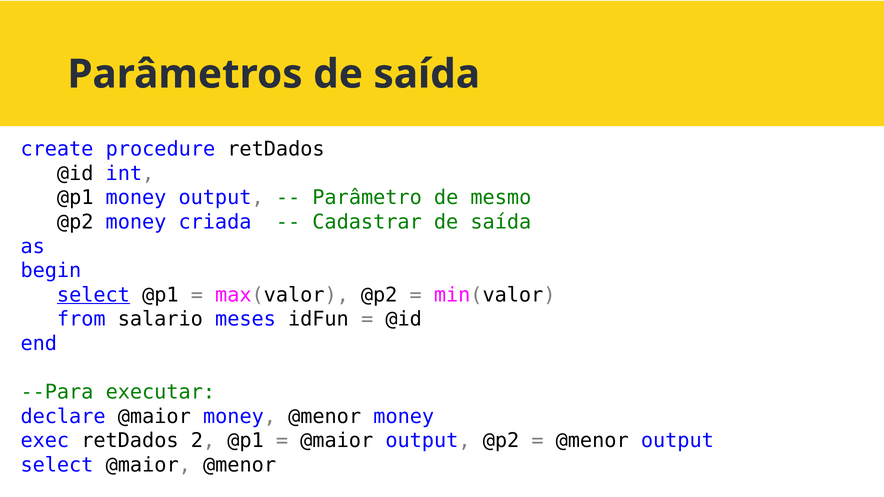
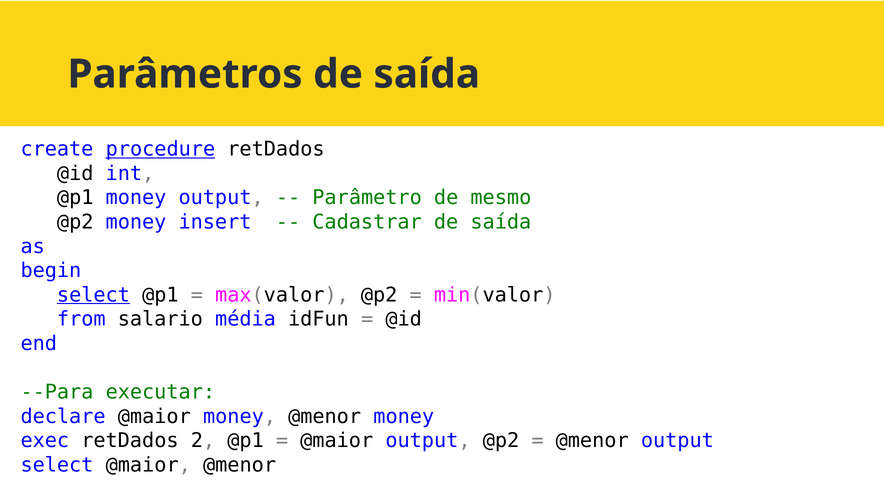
procedure underline: none -> present (160, 149)
criada: criada -> insert (215, 222)
meses: meses -> média (246, 319)
